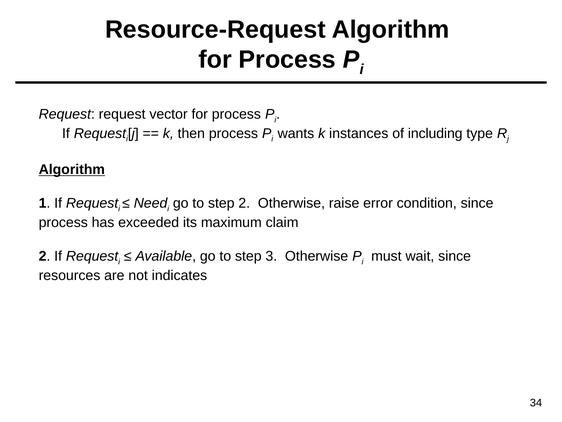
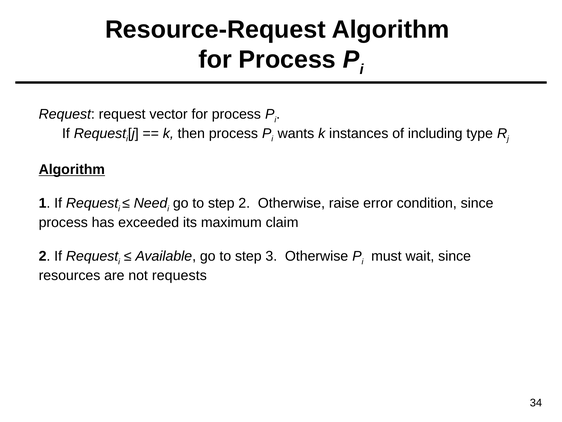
indicates: indicates -> requests (179, 275)
